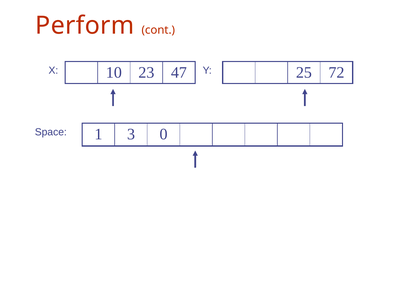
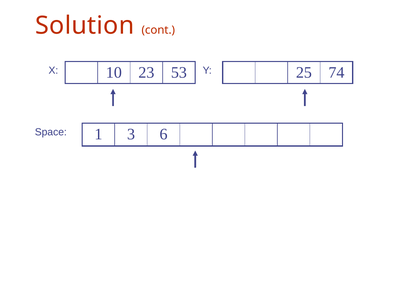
Perform: Perform -> Solution (85, 26)
47: 47 -> 53 (179, 73)
72: 72 -> 74 (336, 73)
0: 0 -> 6 (164, 134)
